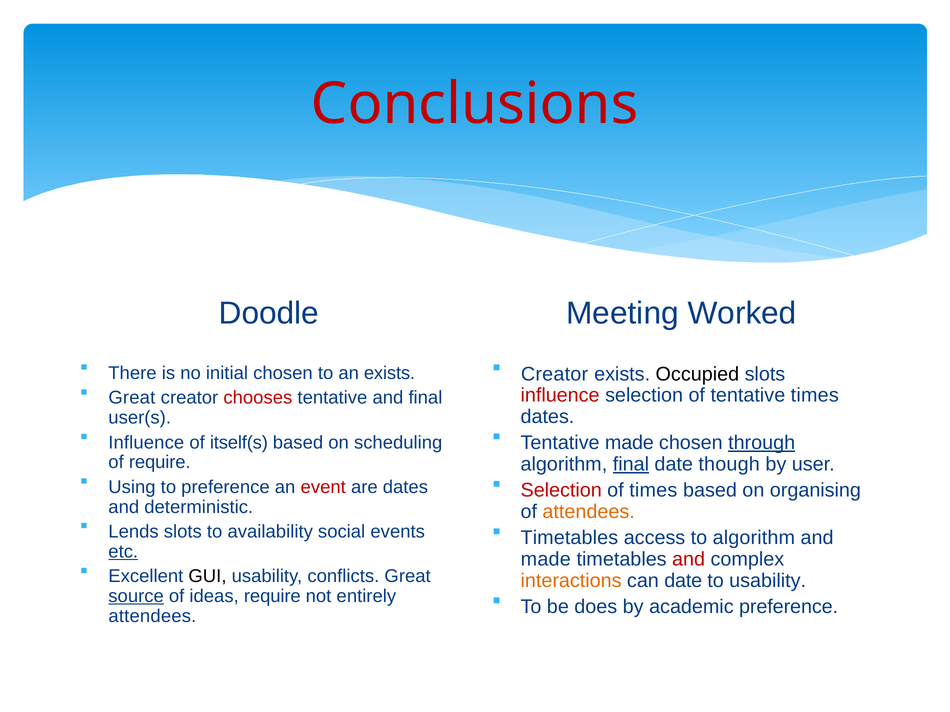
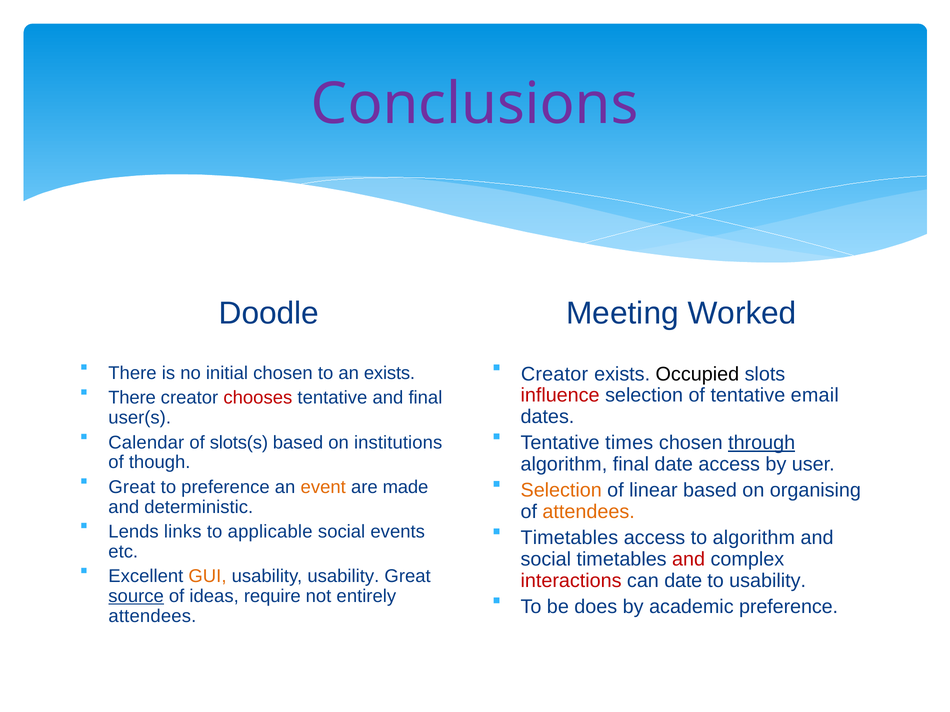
Conclusions colour: red -> purple (475, 104)
Great: Great -> There (132, 398)
tentative times: times -> email (815, 396)
Tentative made: made -> times (629, 443)
Influence: Influence -> Calendar (146, 443)
itself(s: itself(s -> slots(s (239, 443)
scheduling: scheduling -> institutions (398, 443)
of require: require -> though (160, 463)
final underline: present -> none (631, 465)
date though: though -> access (729, 465)
Using: Using -> Great (132, 487)
event colour: red -> orange (323, 487)
are dates: dates -> made (405, 487)
Selection colour: red -> orange (561, 491)
of times: times -> linear (653, 491)
Lends slots: slots -> links (183, 532)
availability: availability -> applicable (270, 532)
etc underline: present -> none (123, 552)
made: made -> social (546, 560)
GUI colour: black -> orange (207, 577)
usability conflicts: conflicts -> usability (343, 577)
interactions colour: orange -> red (571, 581)
